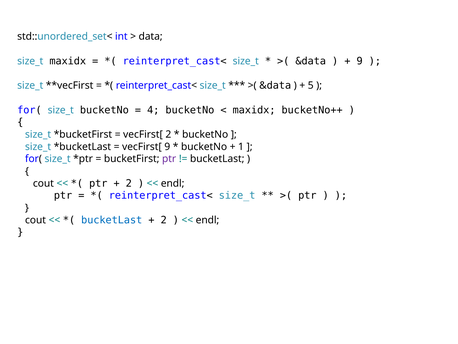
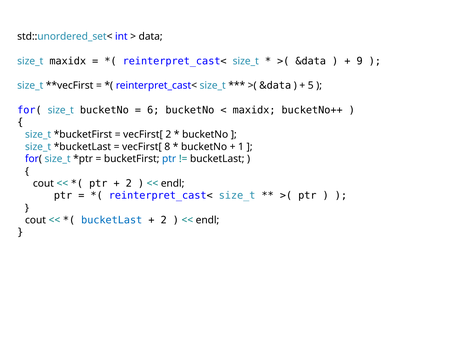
4: 4 -> 6 (153, 110)
vecFirst[ 9: 9 -> 8 (167, 146)
ptr colour: purple -> blue (169, 159)
